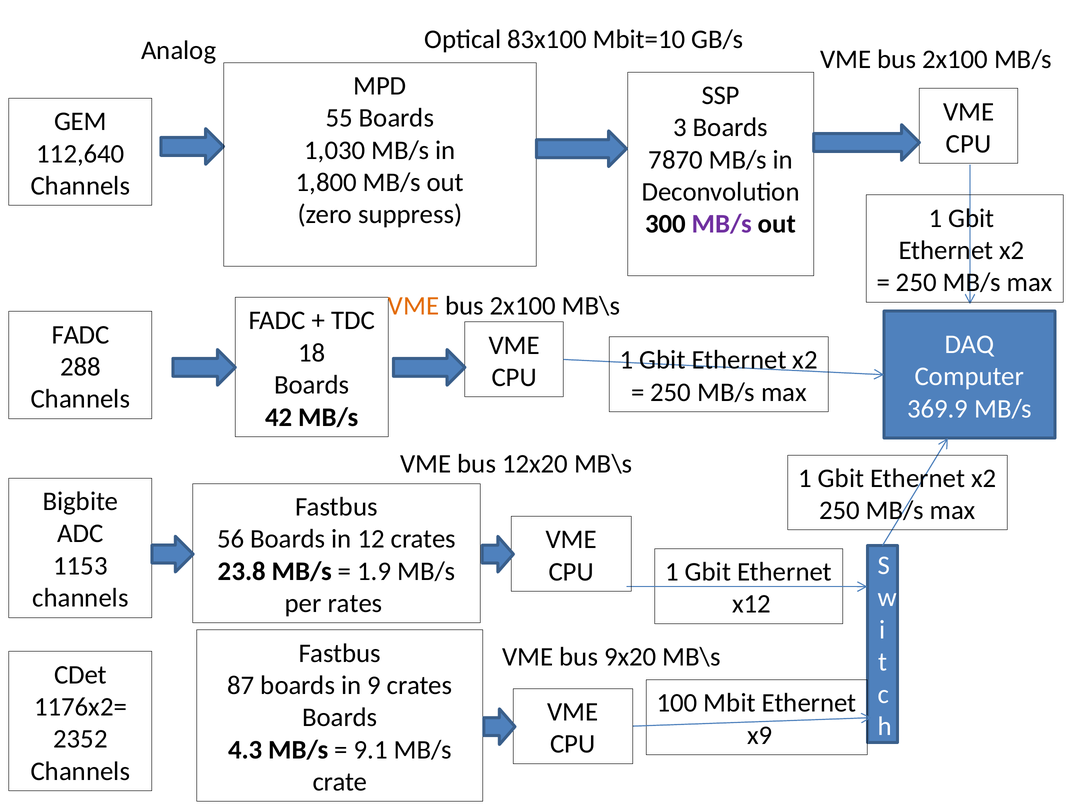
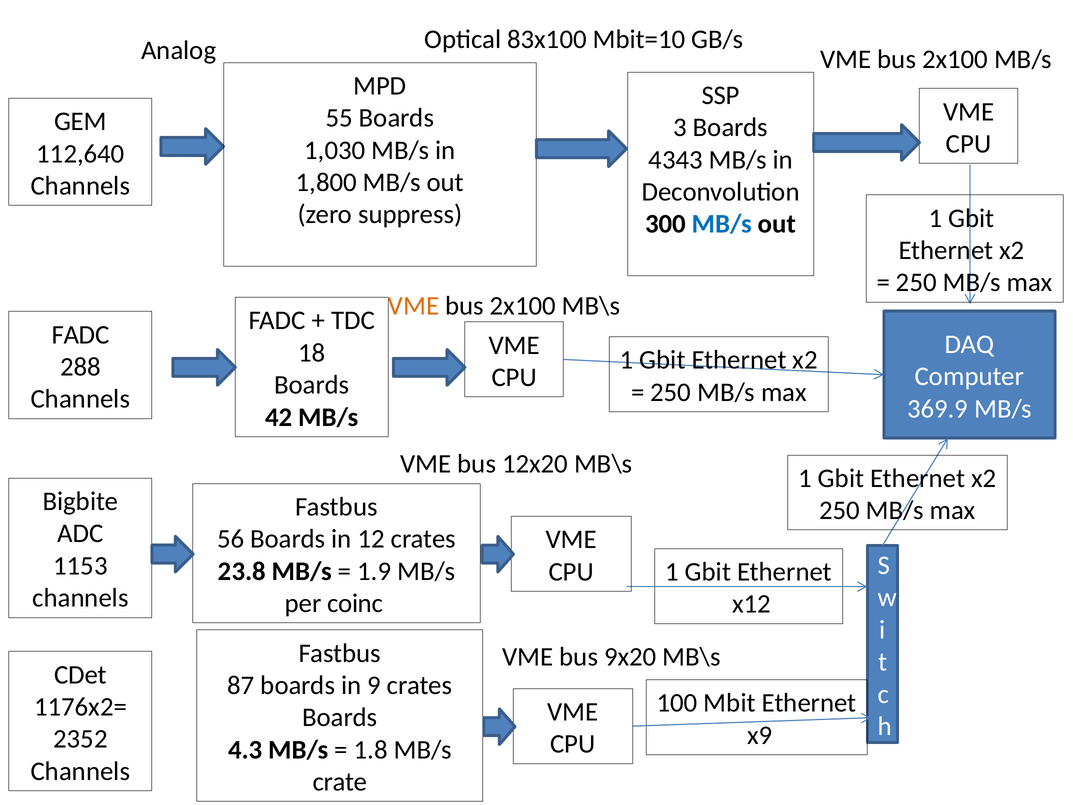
7870: 7870 -> 4343 (676, 160)
MB/s colour: purple -> blue (722, 224)
rates: rates -> coinc (355, 603)
9.1: 9.1 -> 1.8 (371, 750)
